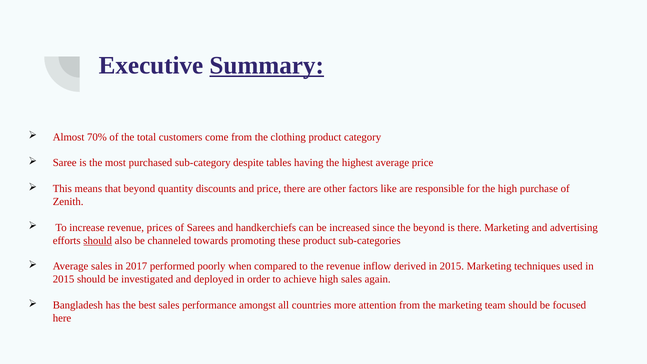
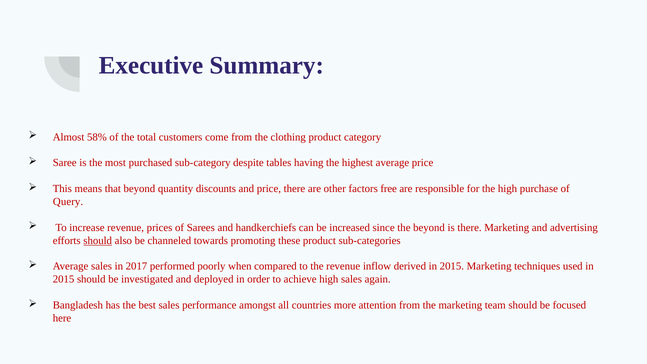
Summary underline: present -> none (267, 66)
70%: 70% -> 58% (97, 137)
like: like -> free (389, 189)
Zenith: Zenith -> Query (68, 202)
